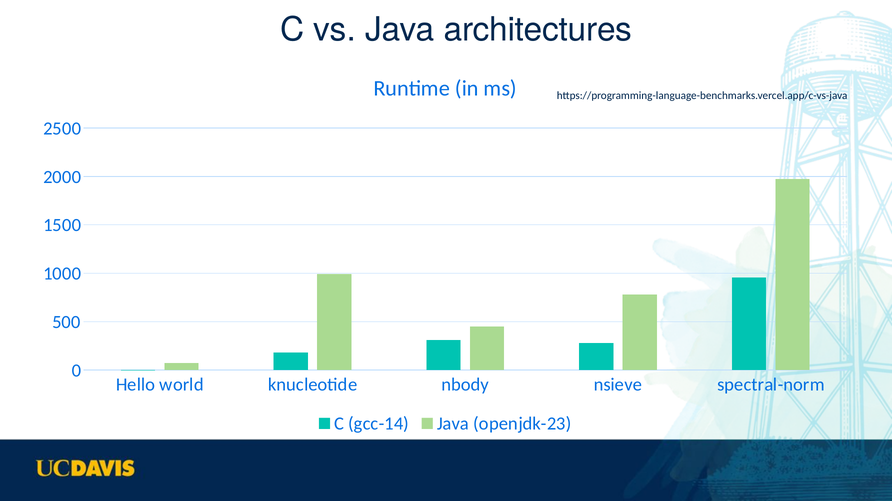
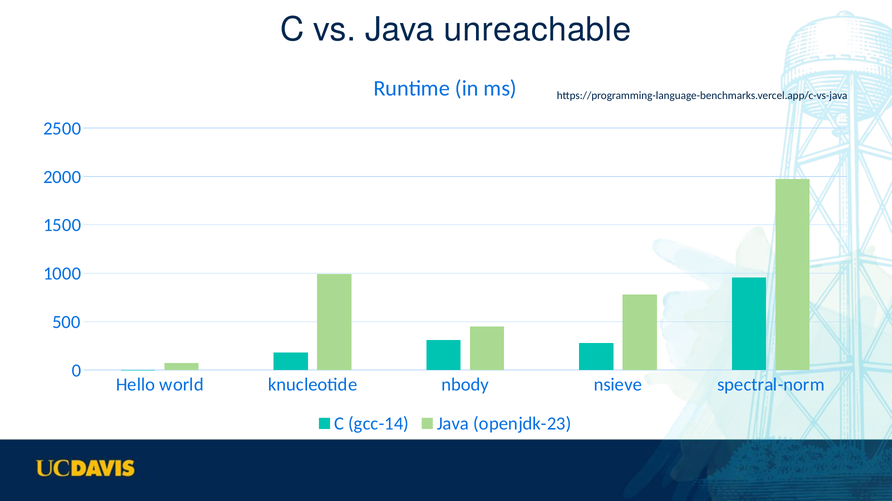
architectures: architectures -> unreachable (538, 30)
